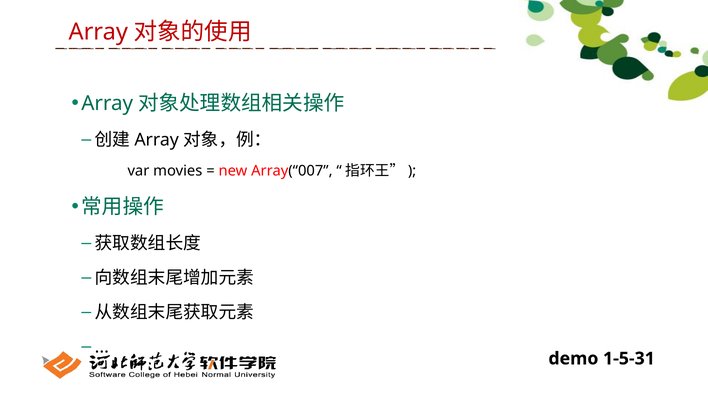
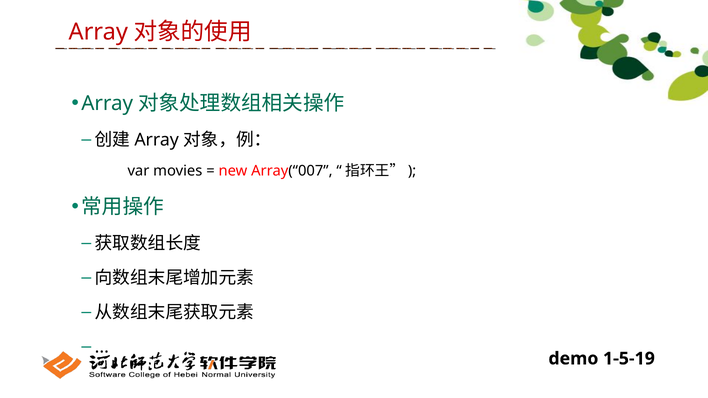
1-5-31: 1-5-31 -> 1-5-19 (629, 359)
